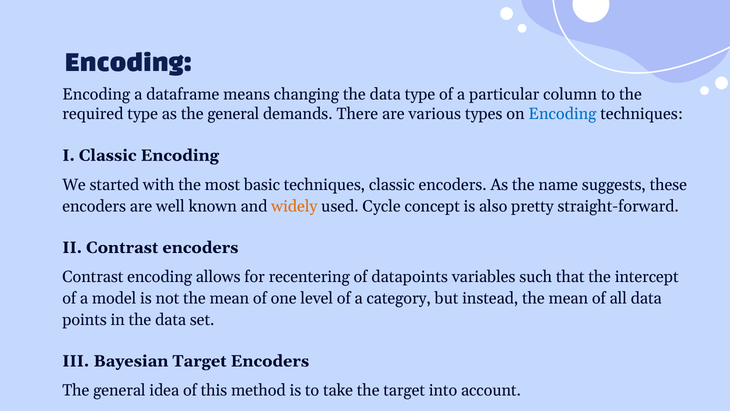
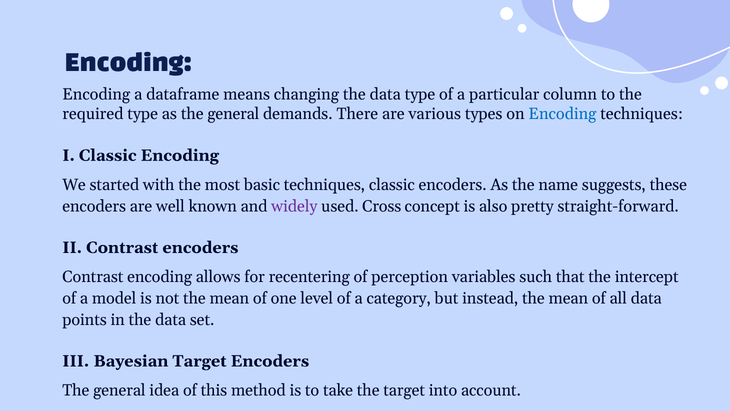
widely colour: orange -> purple (294, 206)
Cycle: Cycle -> Cross (382, 206)
datapoints: datapoints -> perception (410, 277)
